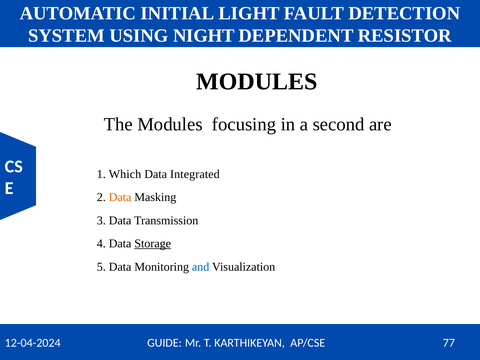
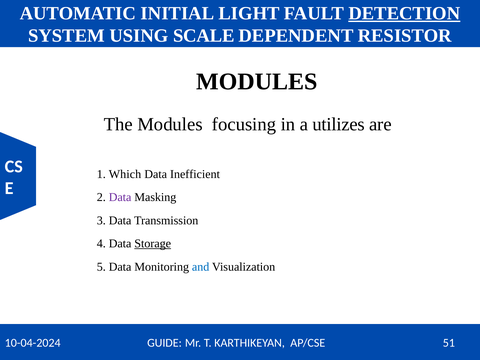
DETECTION underline: none -> present (404, 13)
NIGHT: NIGHT -> SCALE (204, 36)
second: second -> utilizes (339, 124)
Integrated: Integrated -> Inefficient (195, 174)
Data colour: orange -> purple (120, 197)
12-04-2024: 12-04-2024 -> 10-04-2024 (33, 343)
77: 77 -> 51 (449, 343)
